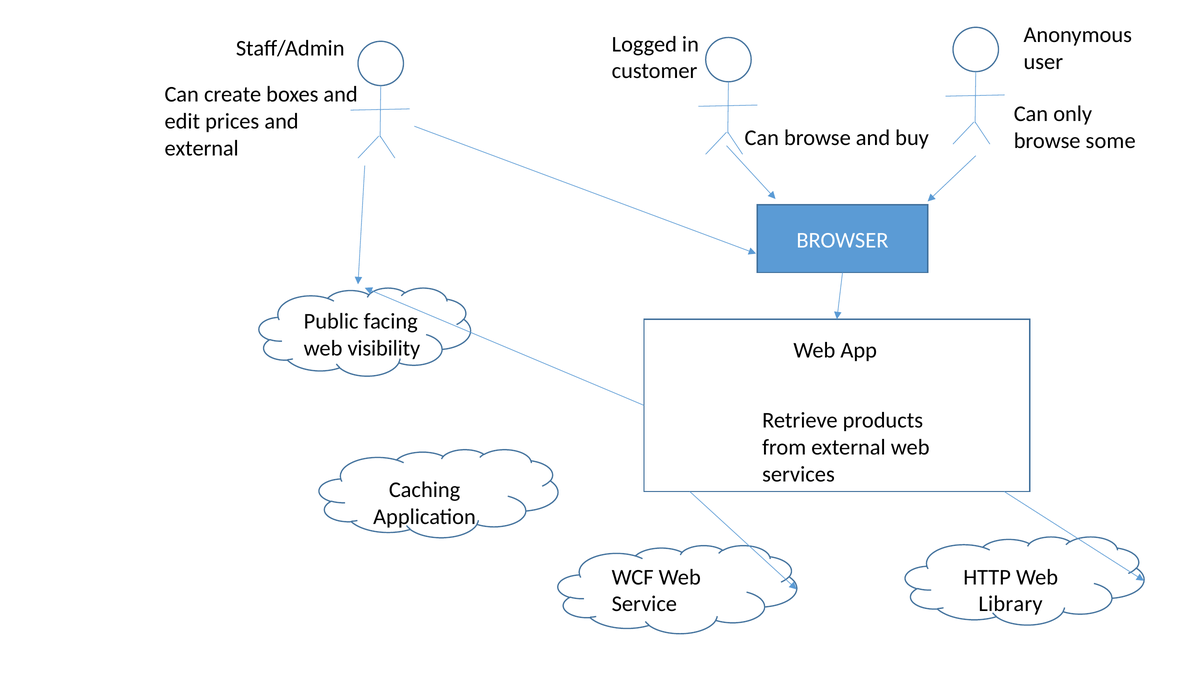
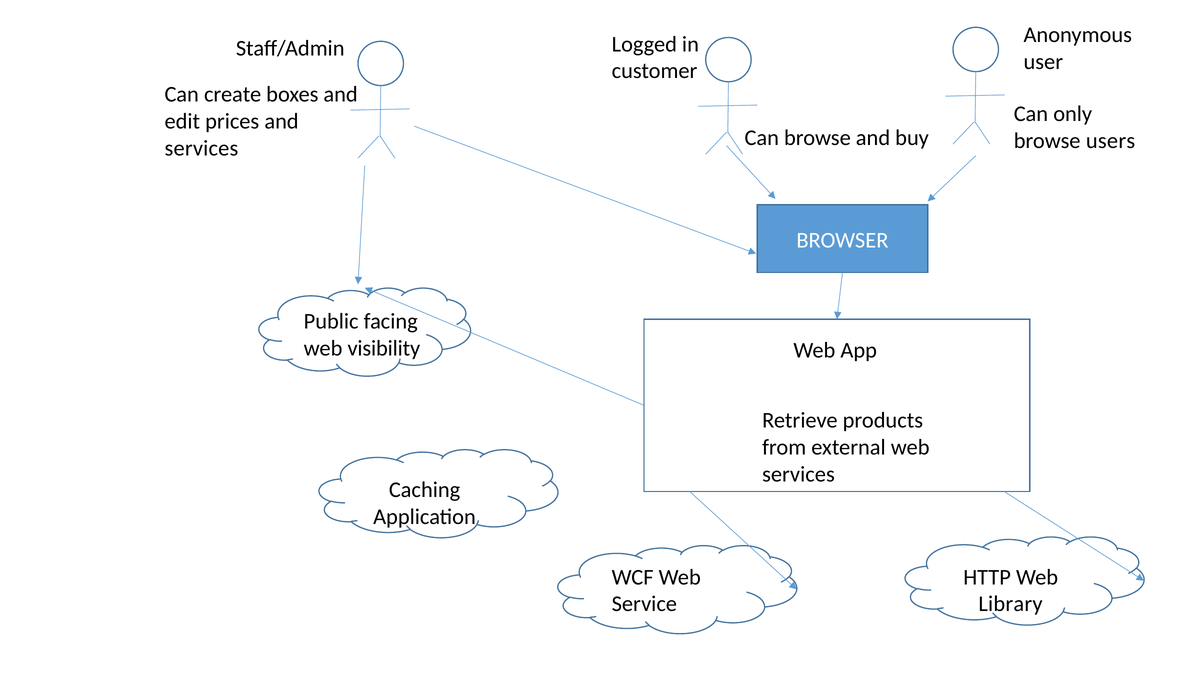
some: some -> users (1111, 141)
external: external -> services (201, 148)
